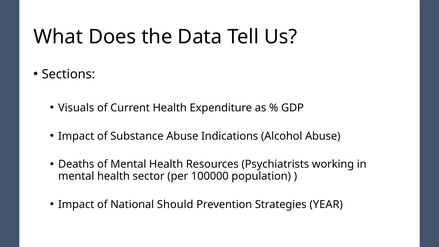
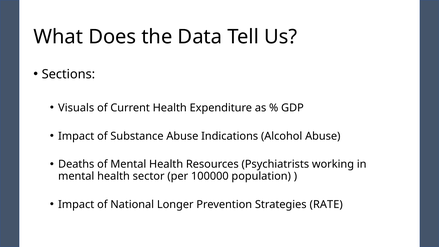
Should: Should -> Longer (175, 204)
YEAR: YEAR -> RATE (326, 204)
